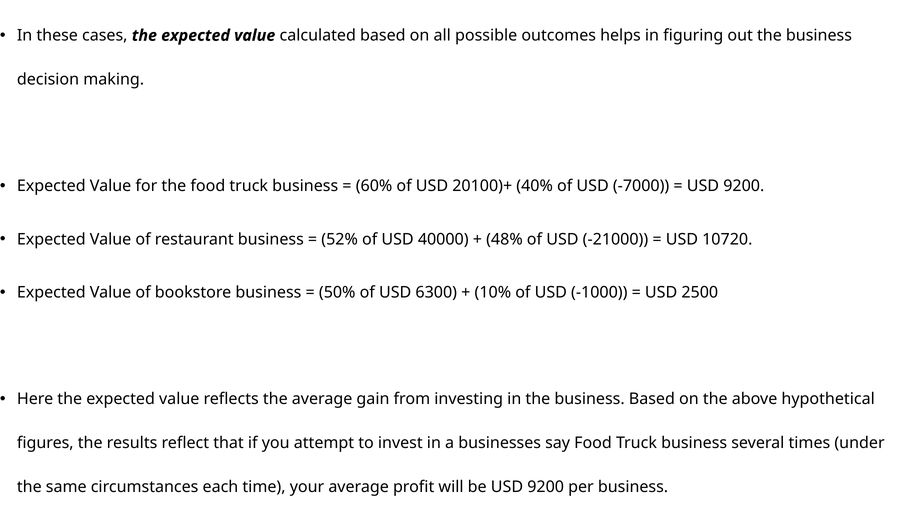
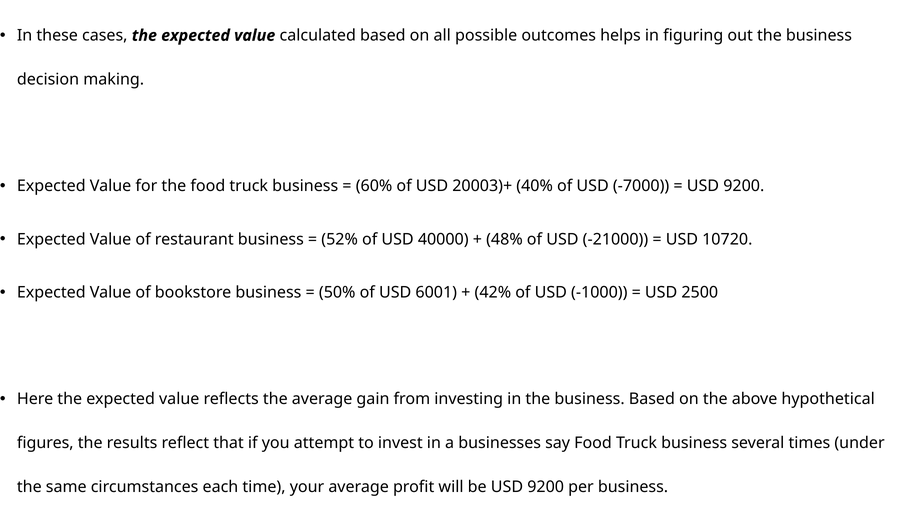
20100)+: 20100)+ -> 20003)+ (482, 186)
6300: 6300 -> 6001 (436, 292)
10%: 10% -> 42% (493, 292)
